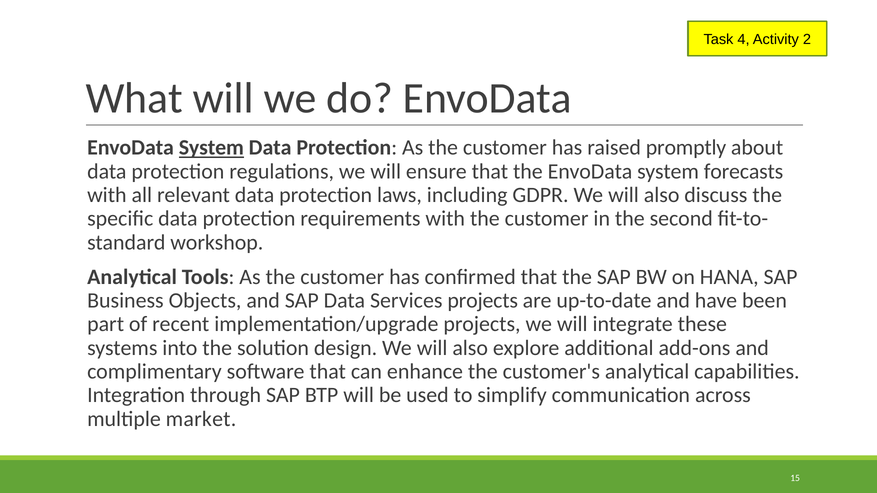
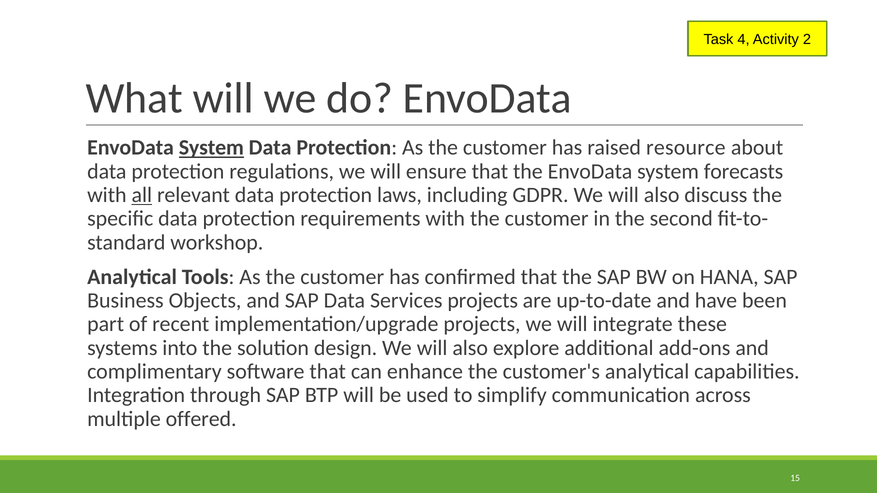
promptly: promptly -> resource (686, 148)
all underline: none -> present (142, 195)
market: market -> offered (201, 419)
